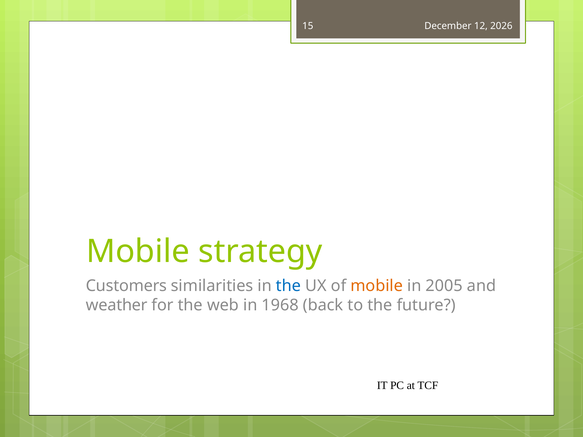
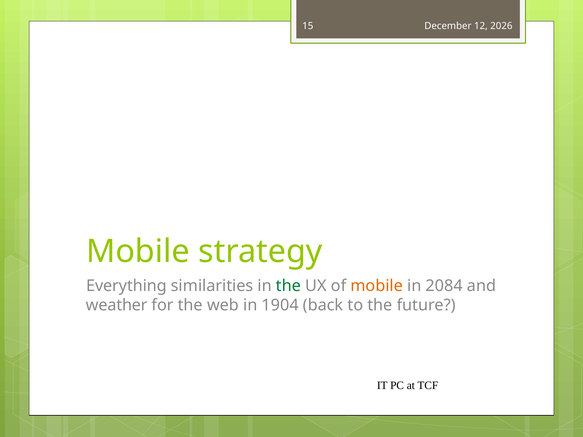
Customers: Customers -> Everything (126, 286)
the colour: blue -> green (289, 286)
2005: 2005 -> 2084 (444, 286)
1968: 1968 -> 1904 (280, 305)
